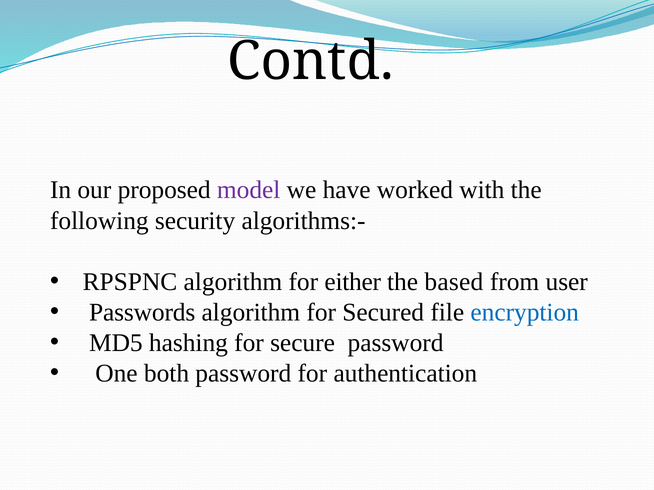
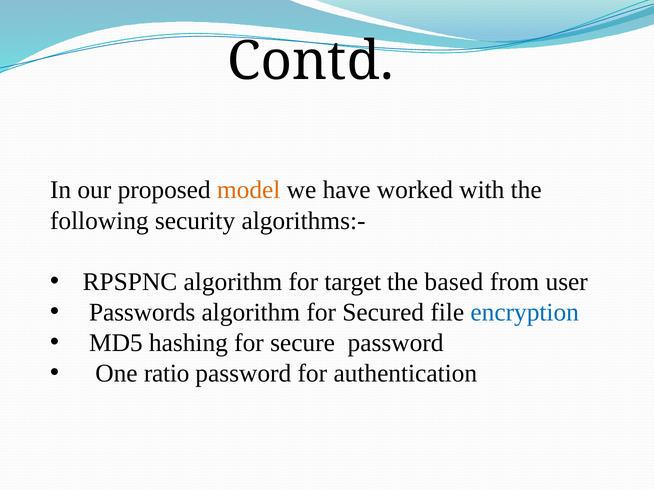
model colour: purple -> orange (249, 190)
either: either -> target (353, 282)
both: both -> ratio (167, 374)
